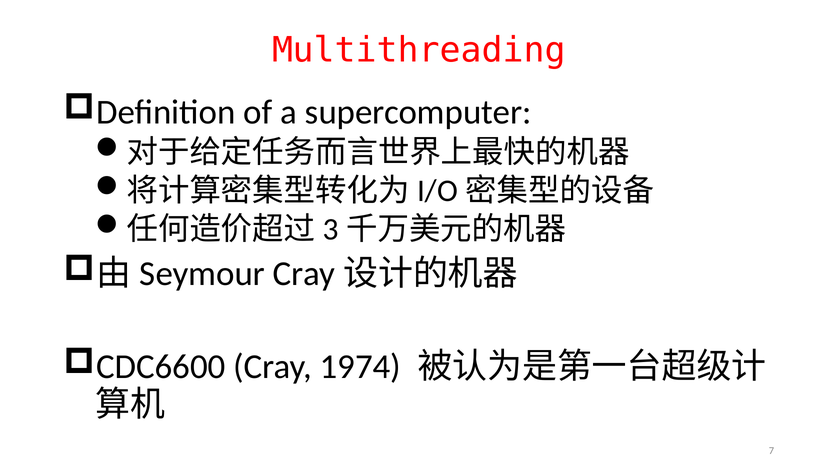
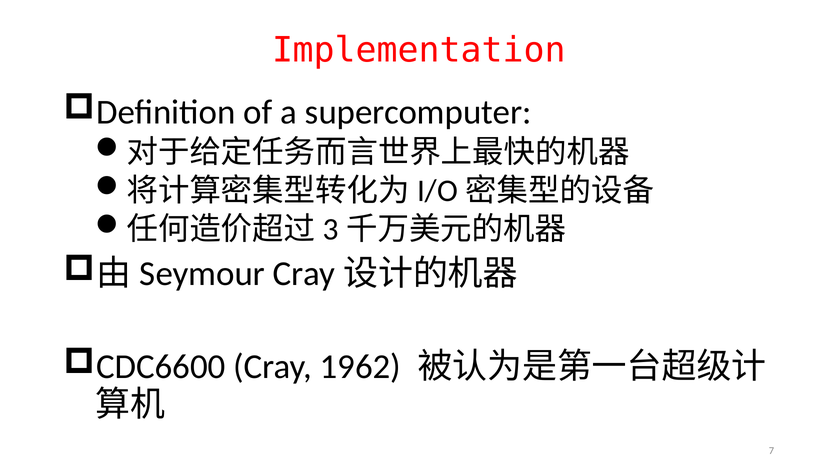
Multithreading: Multithreading -> Implementation (419, 50)
1974: 1974 -> 1962 (360, 366)
